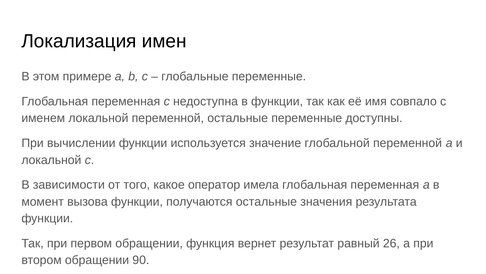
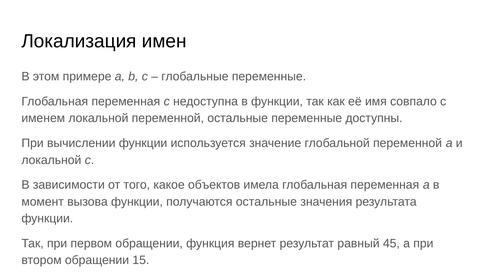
оператор: оператор -> объектов (214, 185)
26: 26 -> 45 (391, 243)
90: 90 -> 15 (141, 260)
